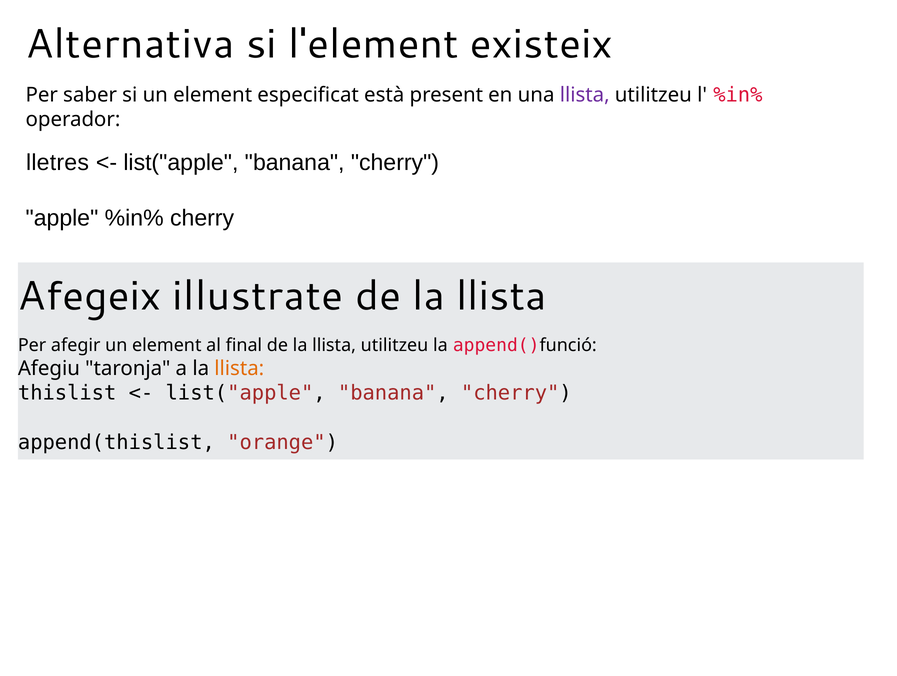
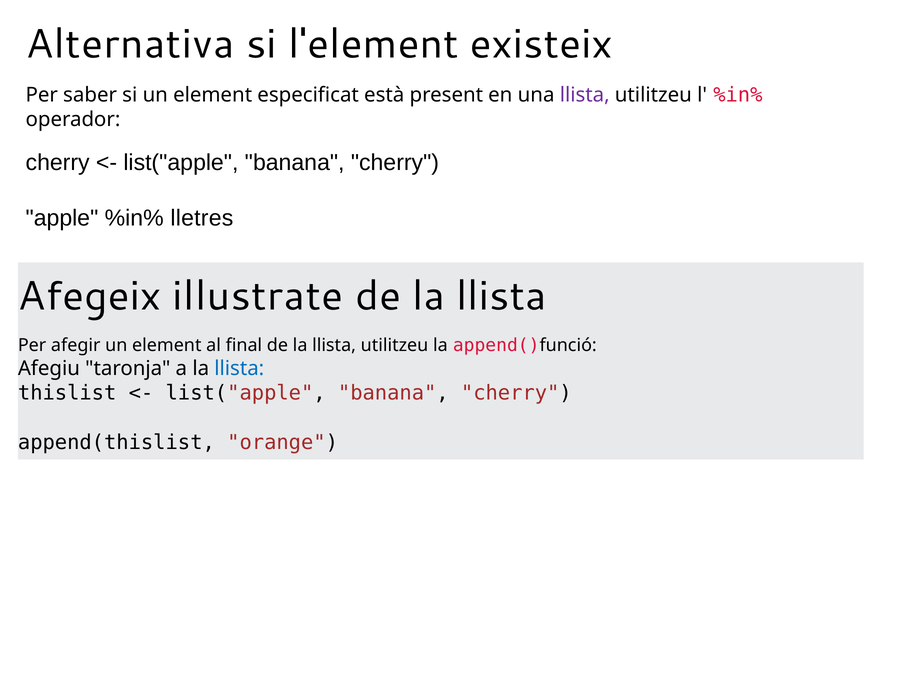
lletres: lletres -> cherry (58, 163)
%in% cherry: cherry -> lletres (202, 218)
llista colour: orange -> blue (239, 369)
